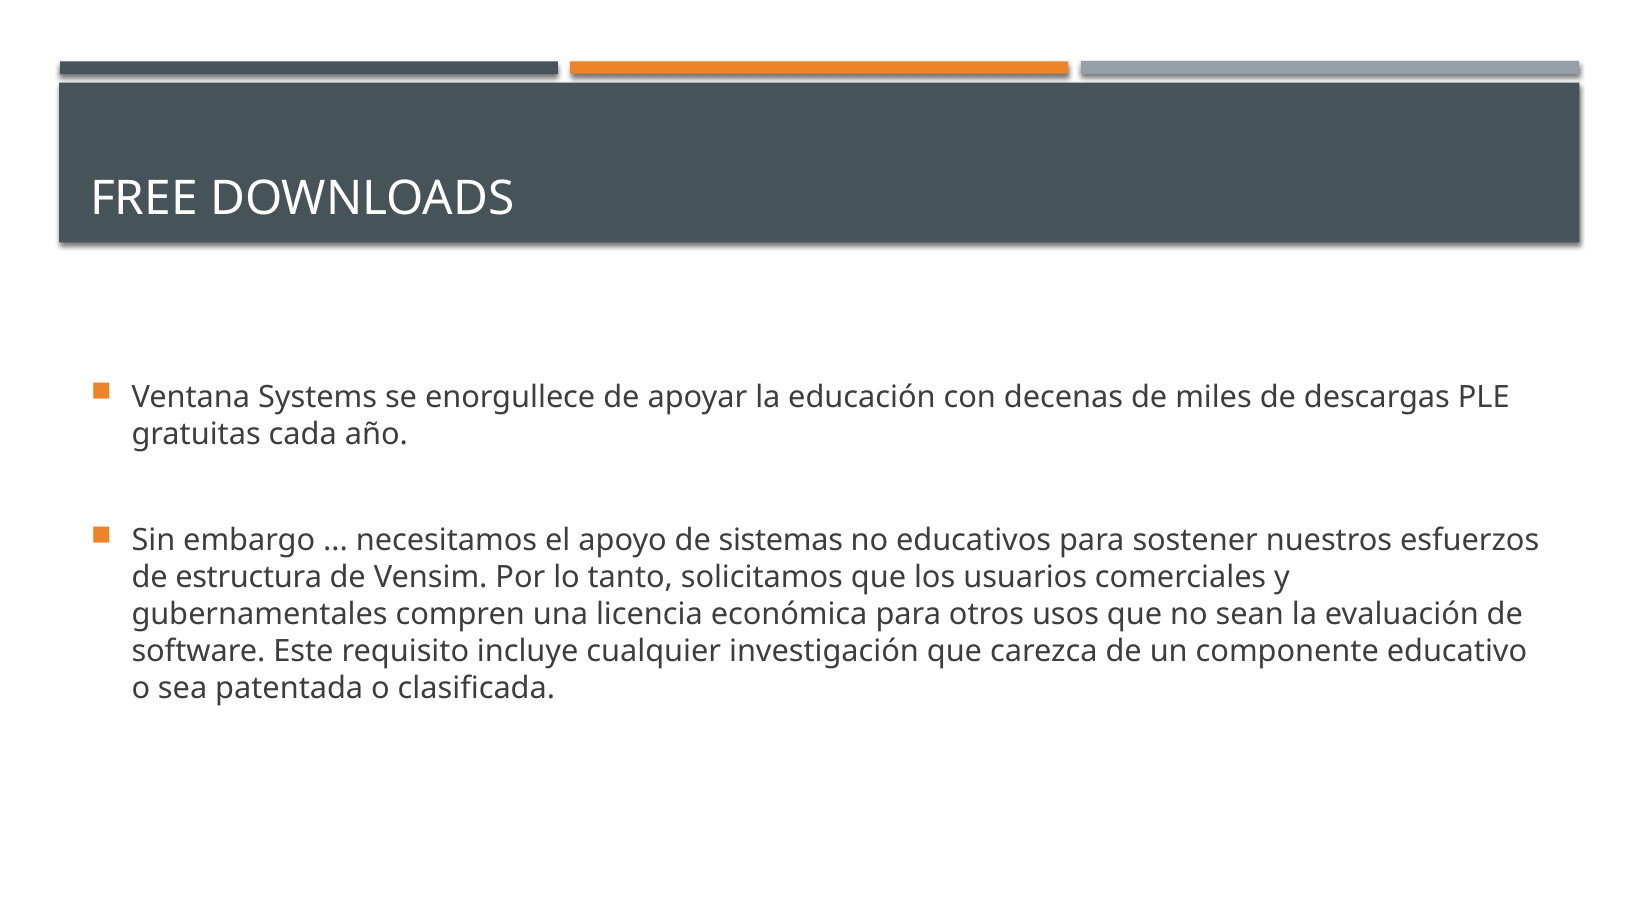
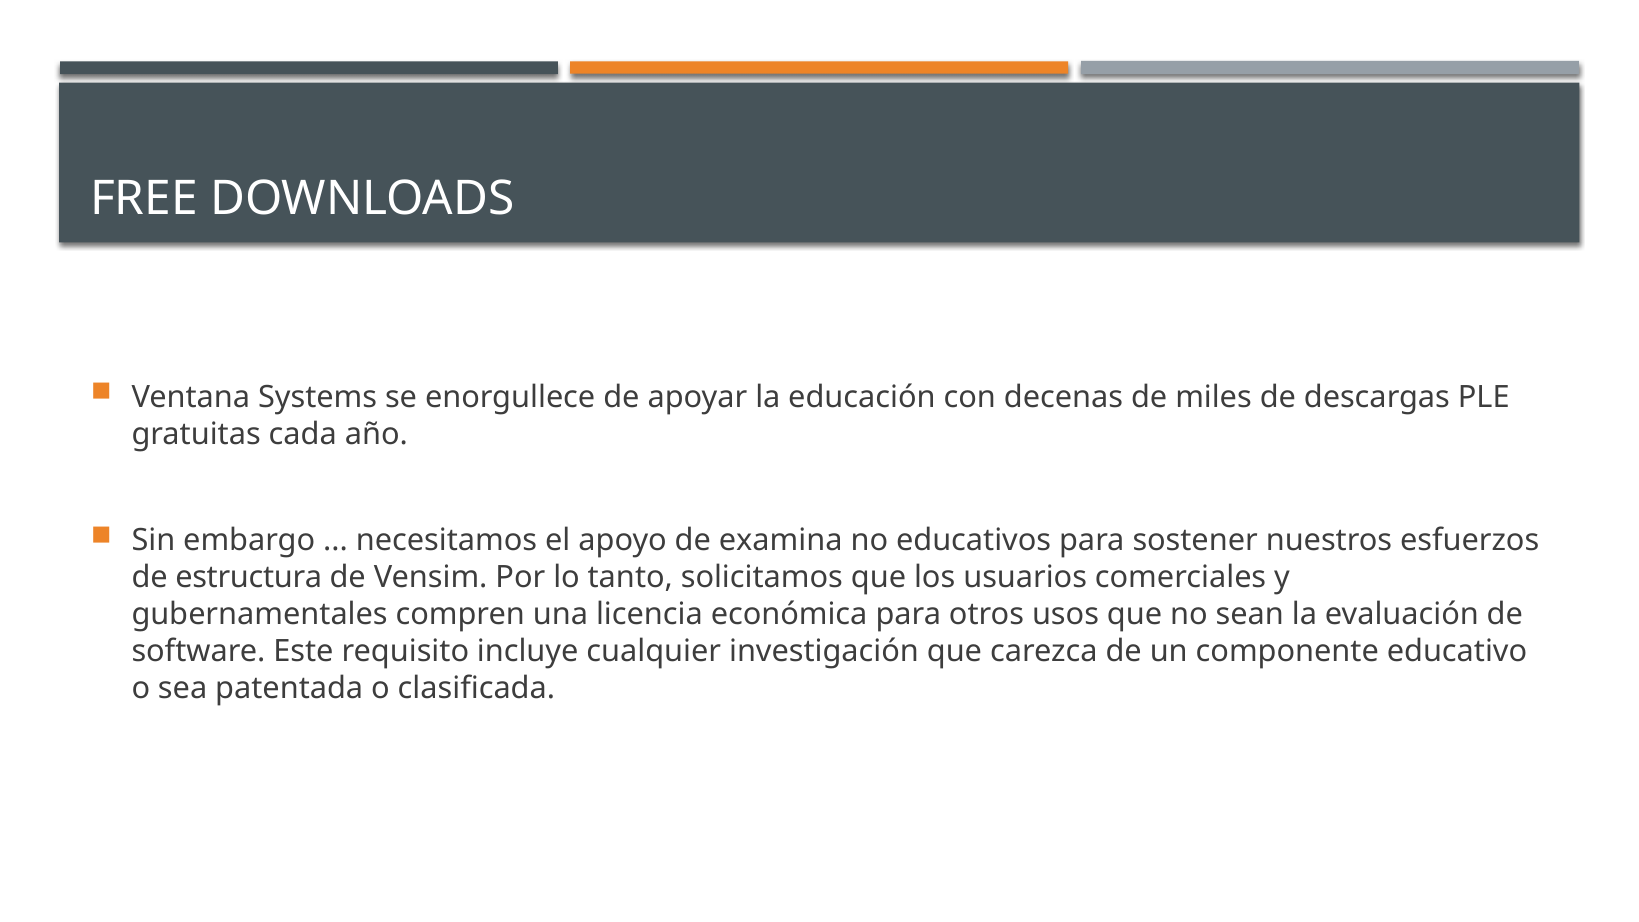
sistemas: sistemas -> examina (781, 540)
